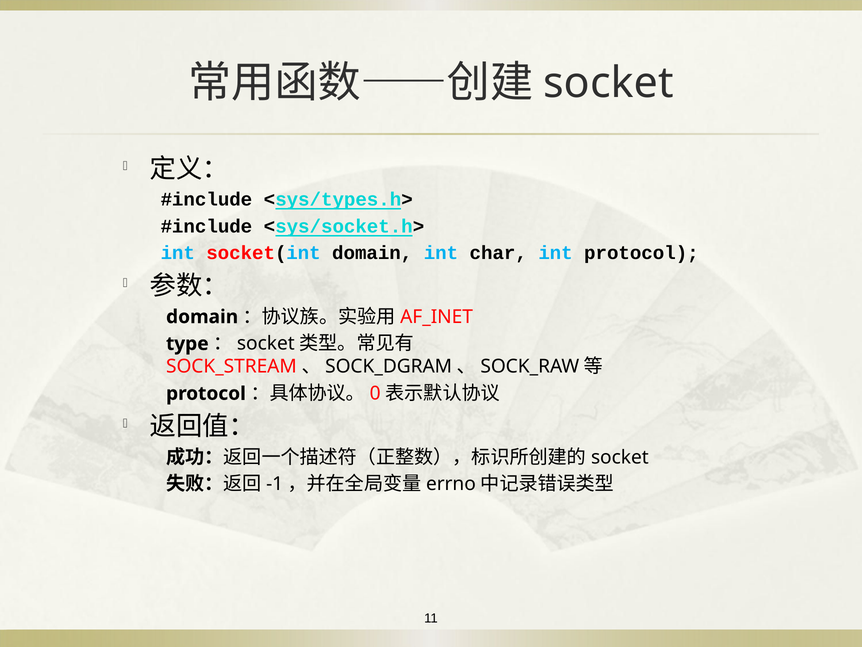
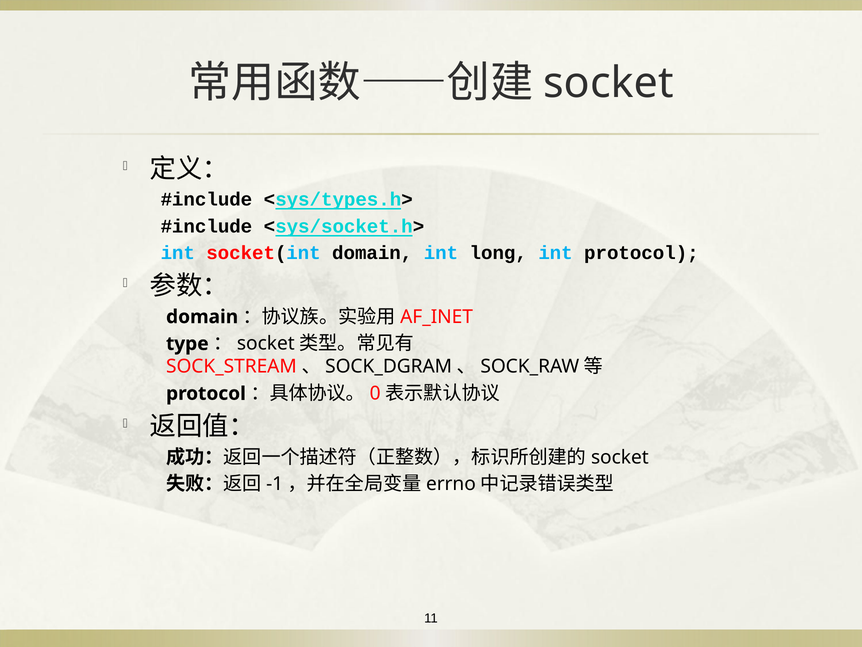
char: char -> long (498, 253)
